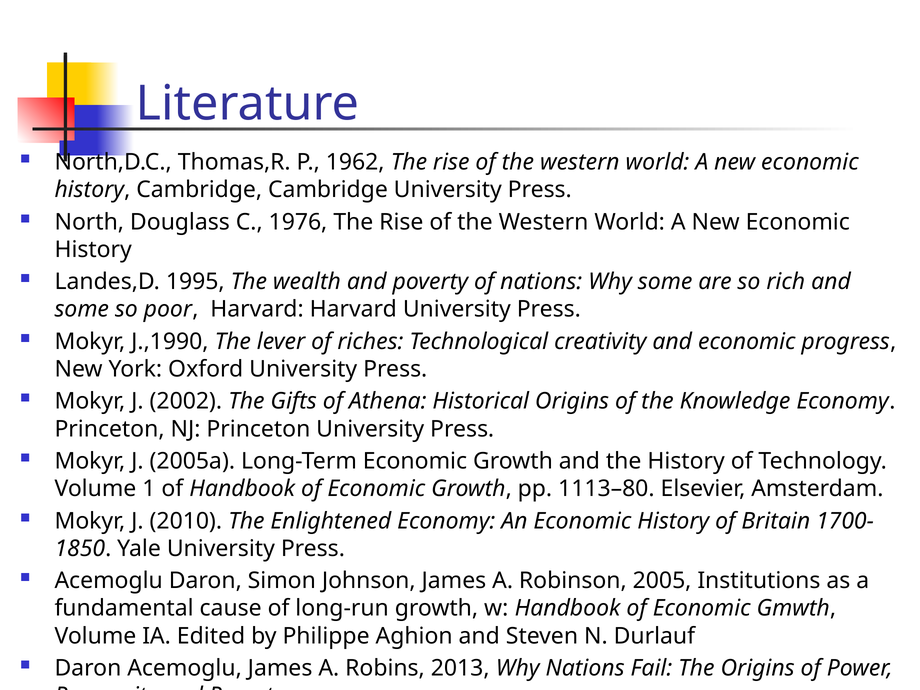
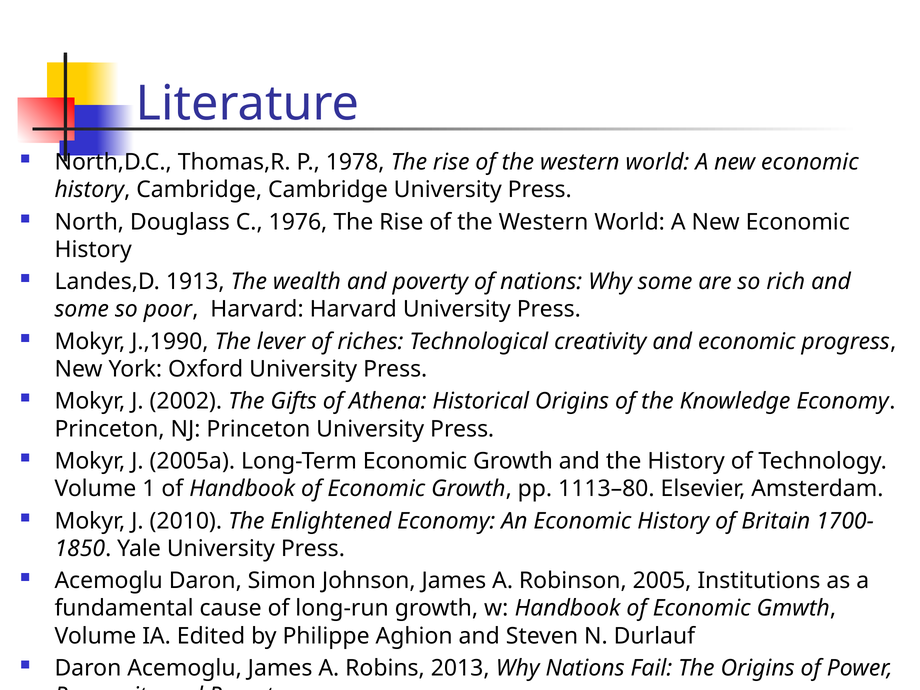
1962: 1962 -> 1978 (355, 162)
1995: 1995 -> 1913 (195, 282)
